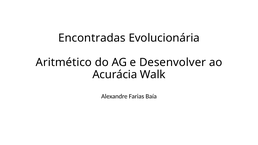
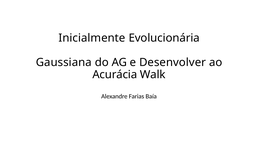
Encontradas: Encontradas -> Inicialmente (92, 38)
Aritmético: Aritmético -> Gaussiana (64, 62)
